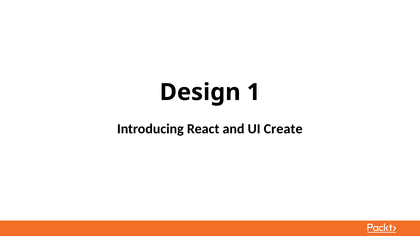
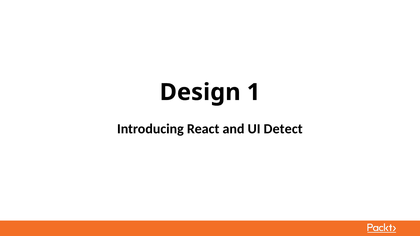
Create: Create -> Detect (283, 129)
